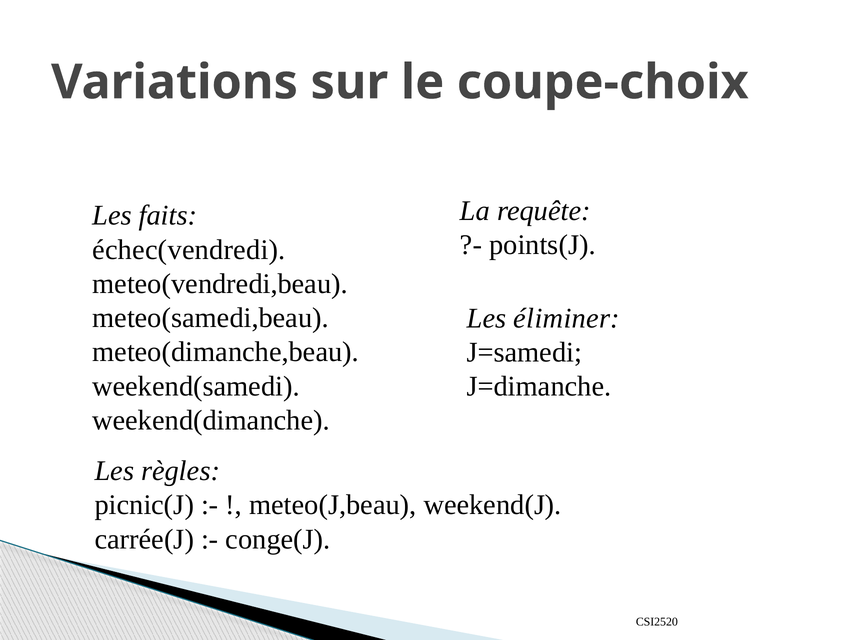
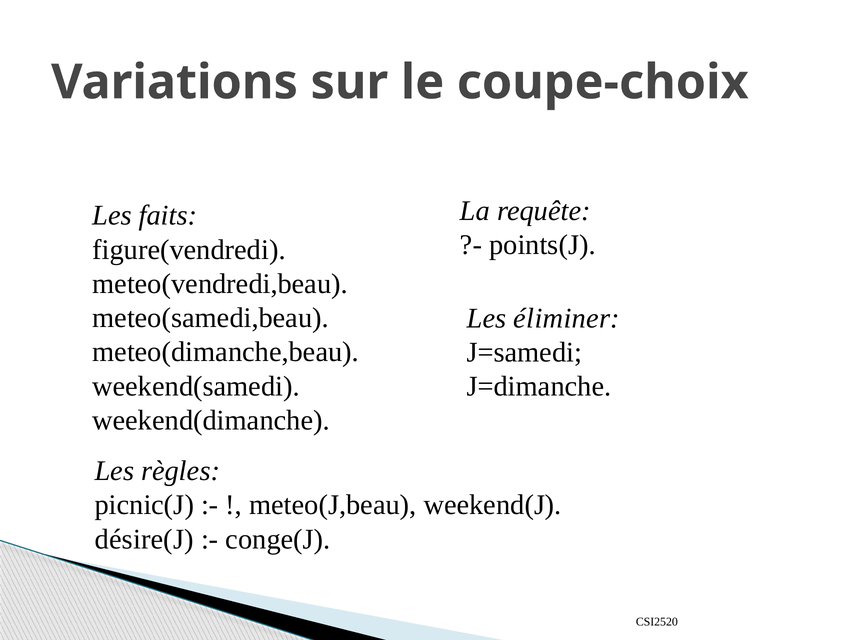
échec(vendredi: échec(vendredi -> figure(vendredi (189, 250)
carrée(J: carrée(J -> désire(J (144, 539)
